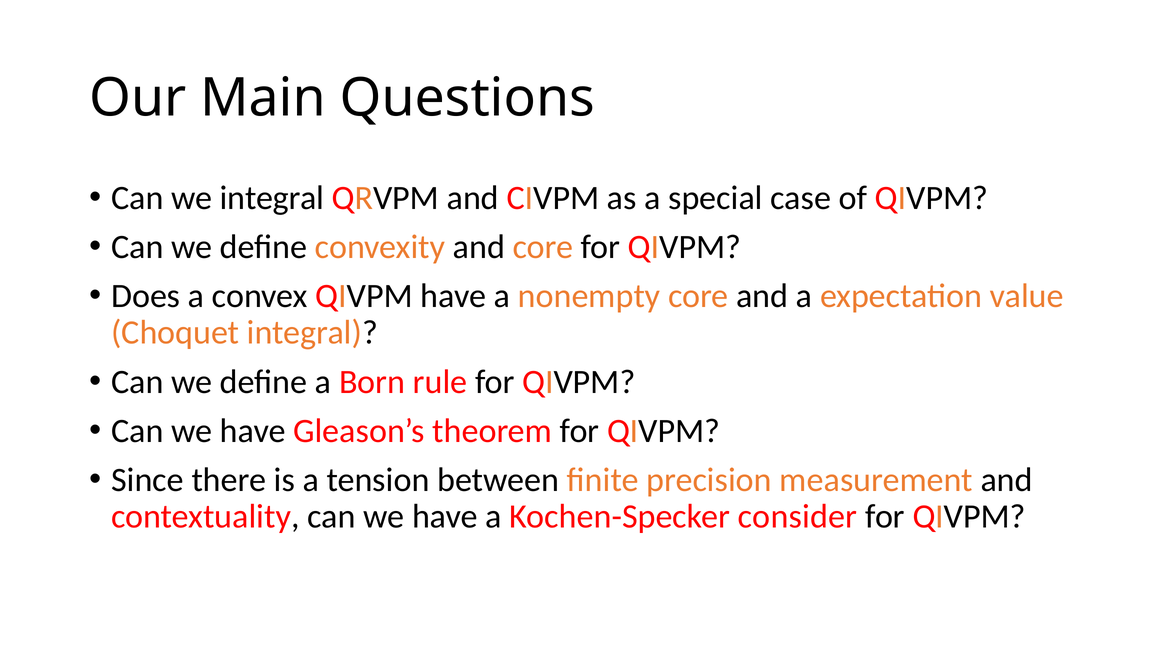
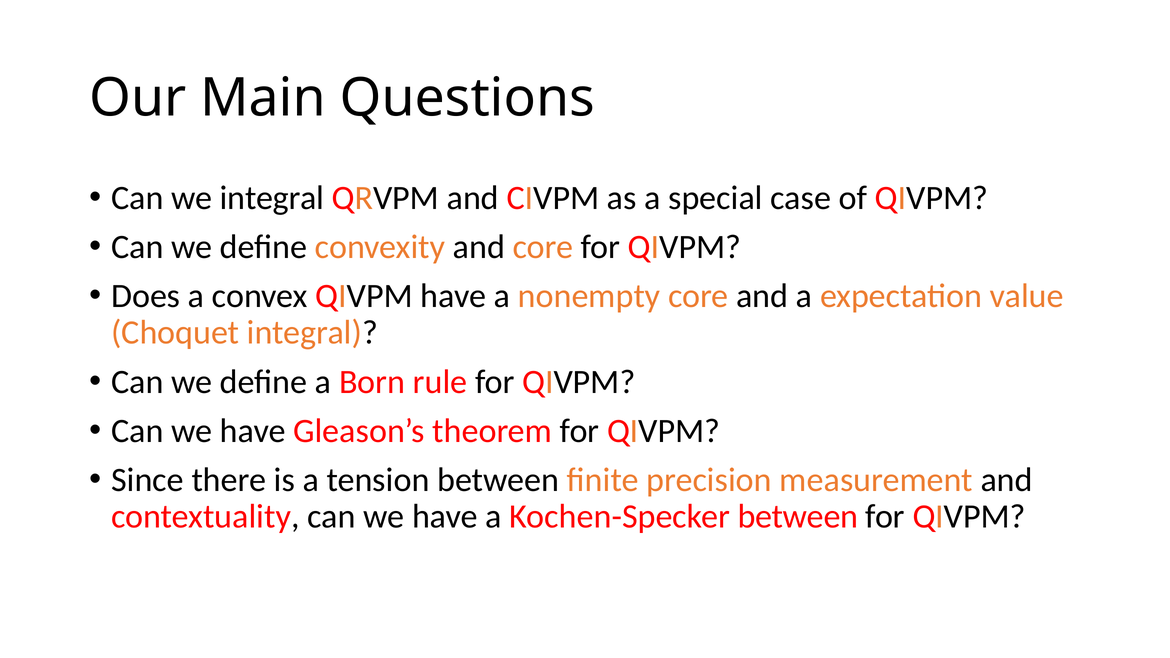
Kochen-Specker consider: consider -> between (798, 517)
